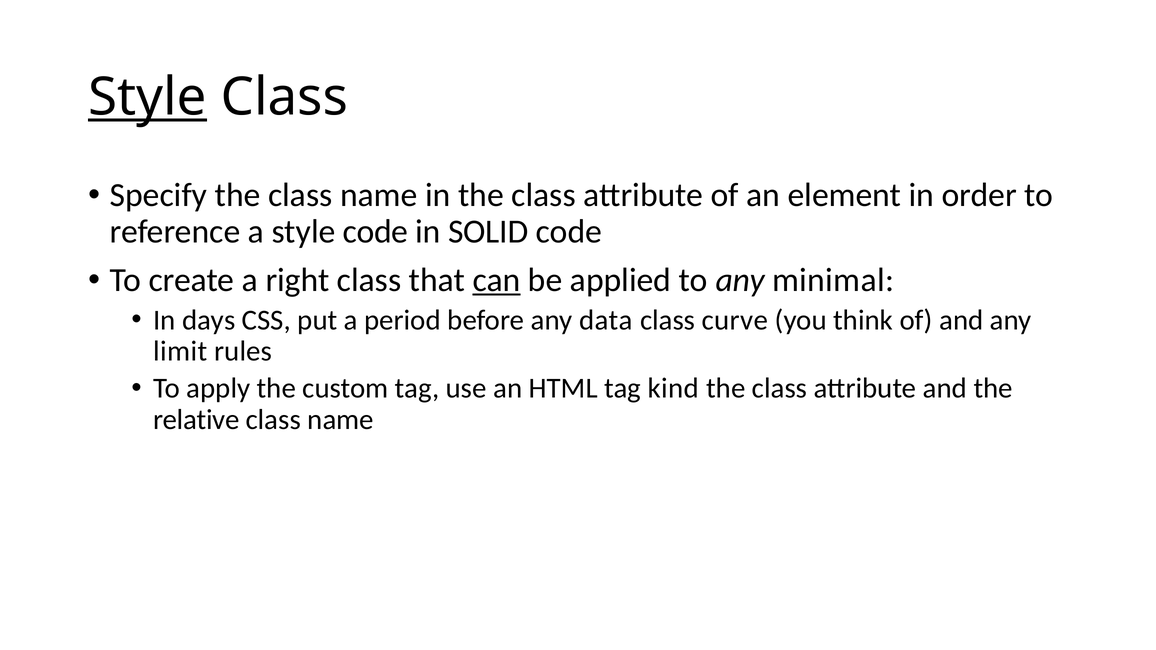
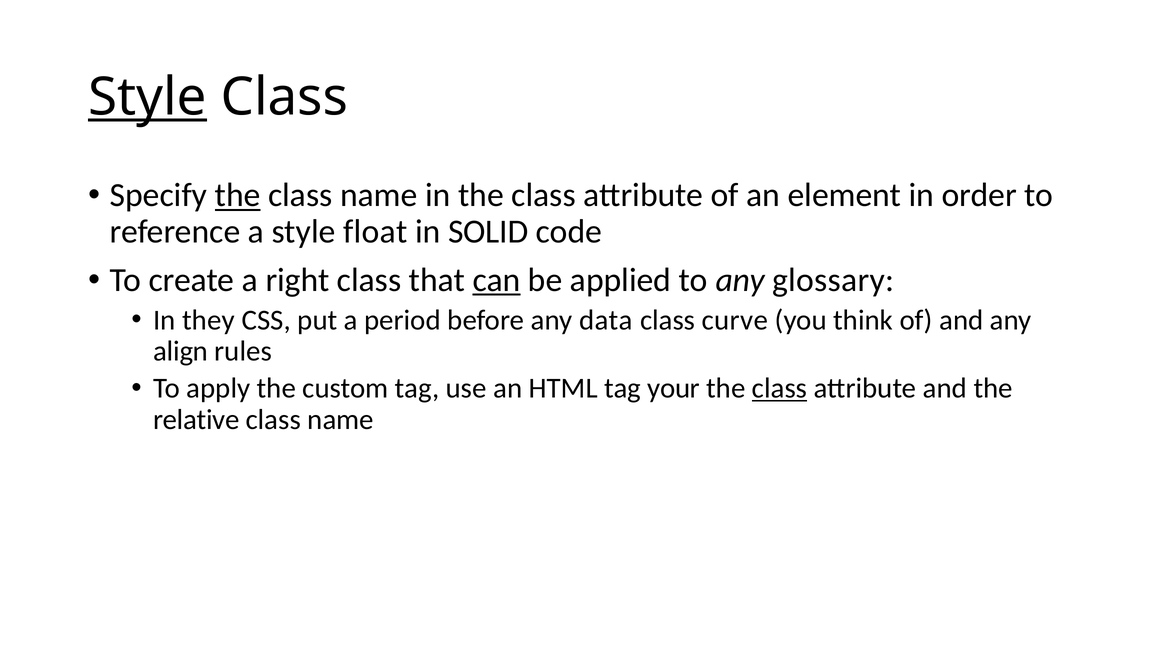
the underline: none -> present (238, 195)
style code: code -> float (375, 232)
minimal: minimal -> glossary (833, 280)
days: days -> they (209, 320)
limit: limit -> align (181, 351)
kind: kind -> your (674, 389)
class underline: none -> present (780, 389)
